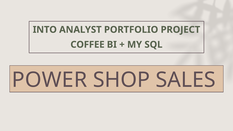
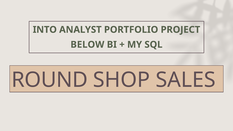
COFFEE: COFFEE -> BELOW (87, 45)
POWER: POWER -> ROUND (50, 80)
